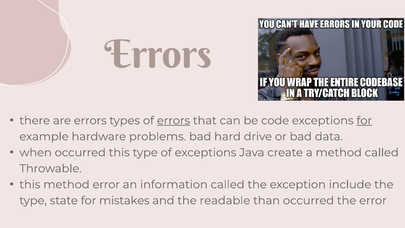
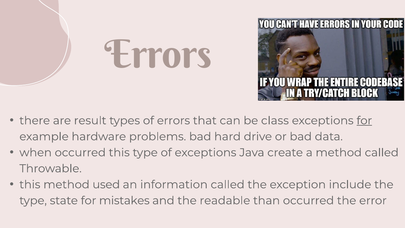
are errors: errors -> result (90, 120)
errors underline: present -> none (173, 120)
code: code -> class (275, 120)
method error: error -> used (106, 184)
